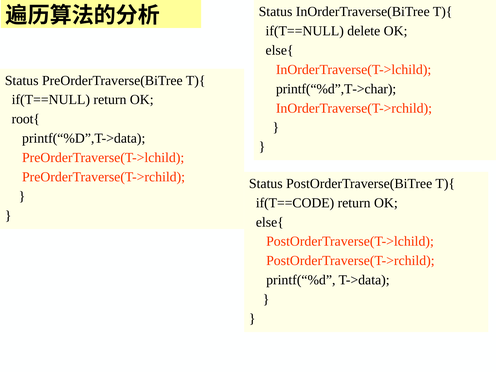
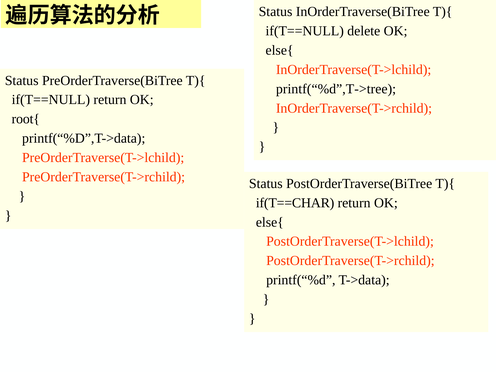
printf(“%d”,T->char: printf(“%d”,T->char -> printf(“%d”,T->tree (336, 89)
if(T==CODE: if(T==CODE -> if(T==CHAR (295, 203)
